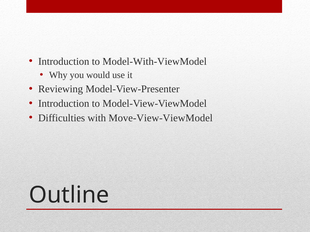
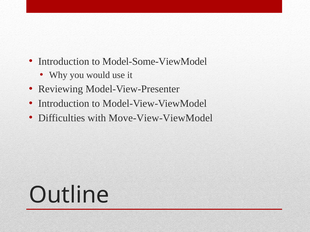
Model-With-ViewModel: Model-With-ViewModel -> Model-Some-ViewModel (155, 62)
